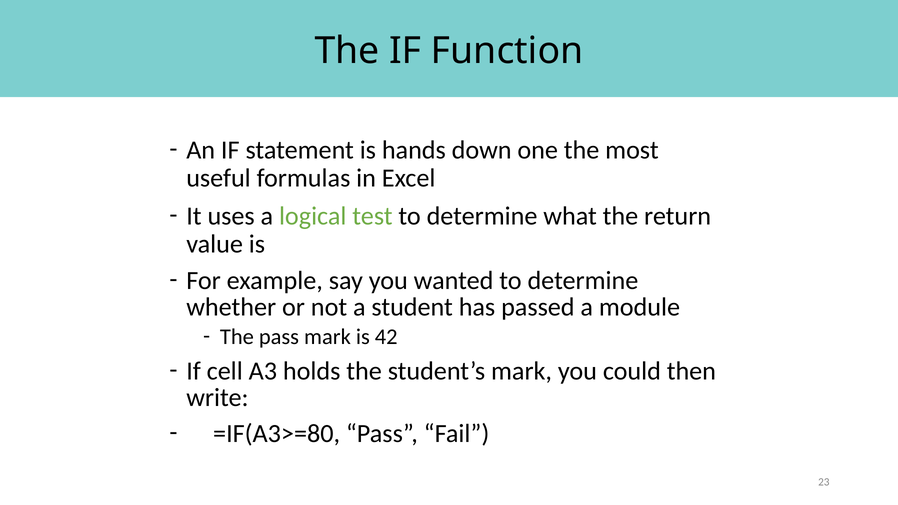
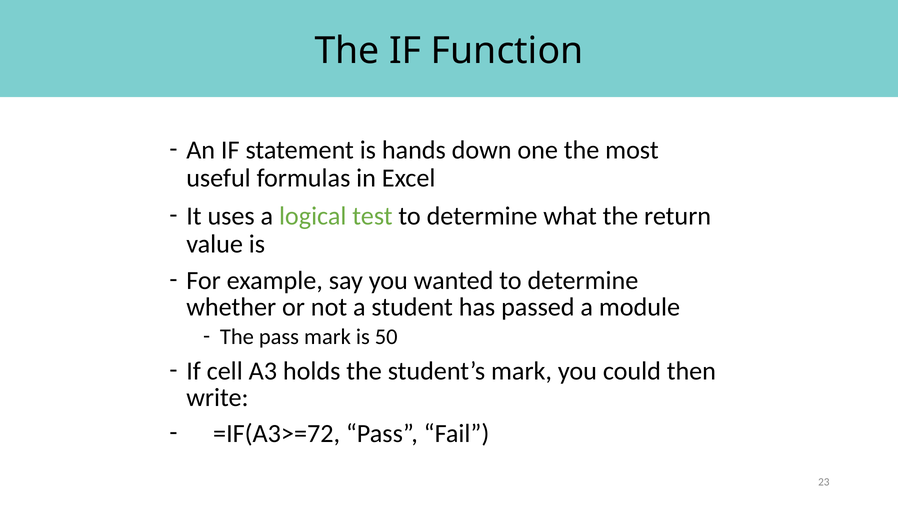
42: 42 -> 50 (386, 337)
=IF(A3>=80: =IF(A3>=80 -> =IF(A3>=72 (277, 434)
